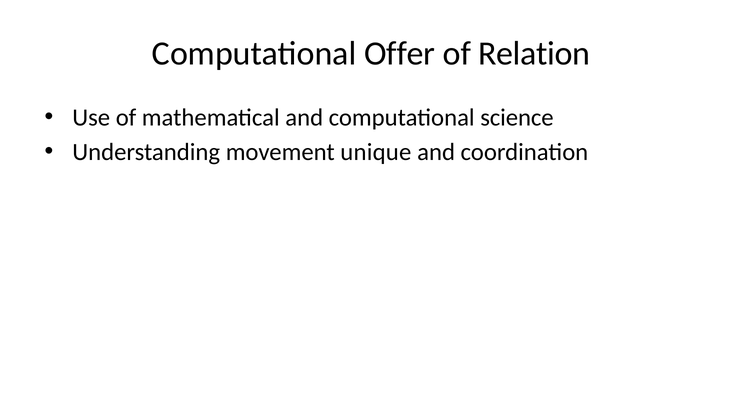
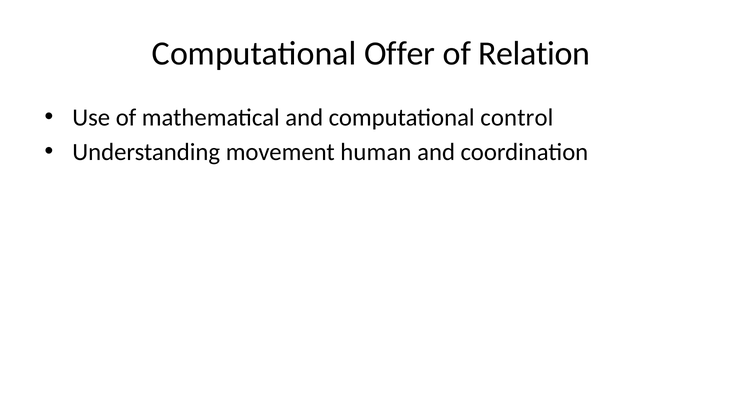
science: science -> control (517, 118)
unique: unique -> human (376, 152)
